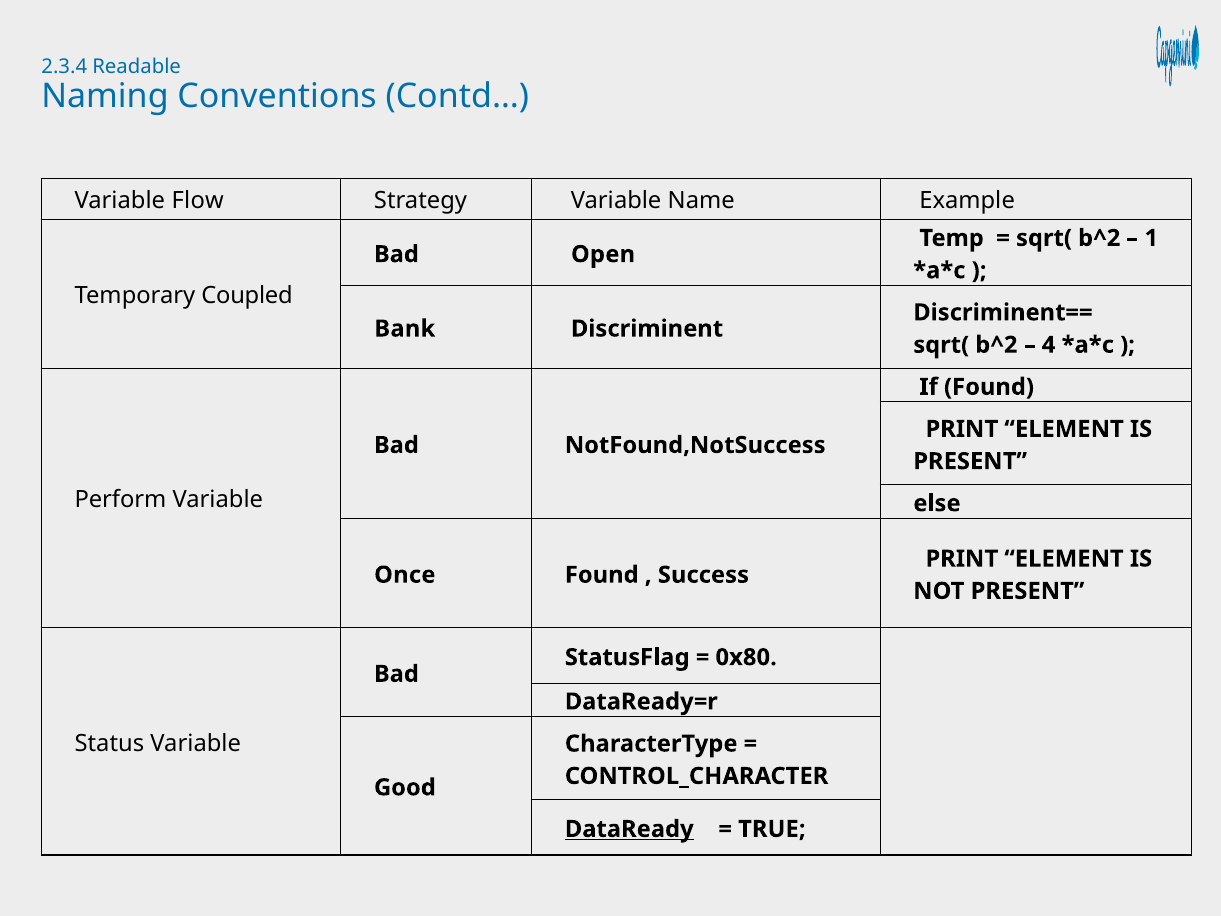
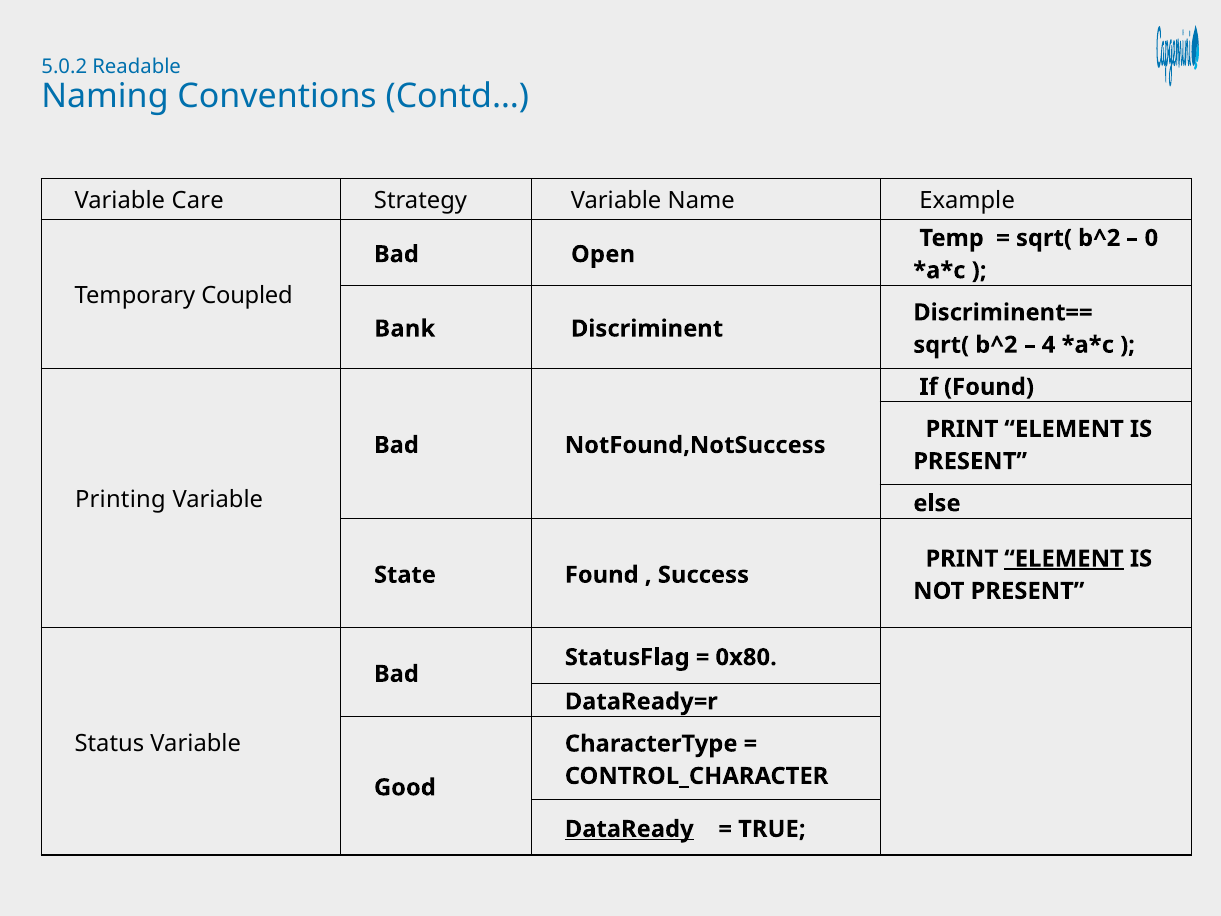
2.3.4: 2.3.4 -> 5.0.2 (64, 67)
Flow: Flow -> Care (198, 201)
1: 1 -> 0 (1151, 238)
Perform: Perform -> Printing (120, 500)
ELEMENT underline: none -> present (1064, 559)
Once: Once -> State (405, 575)
